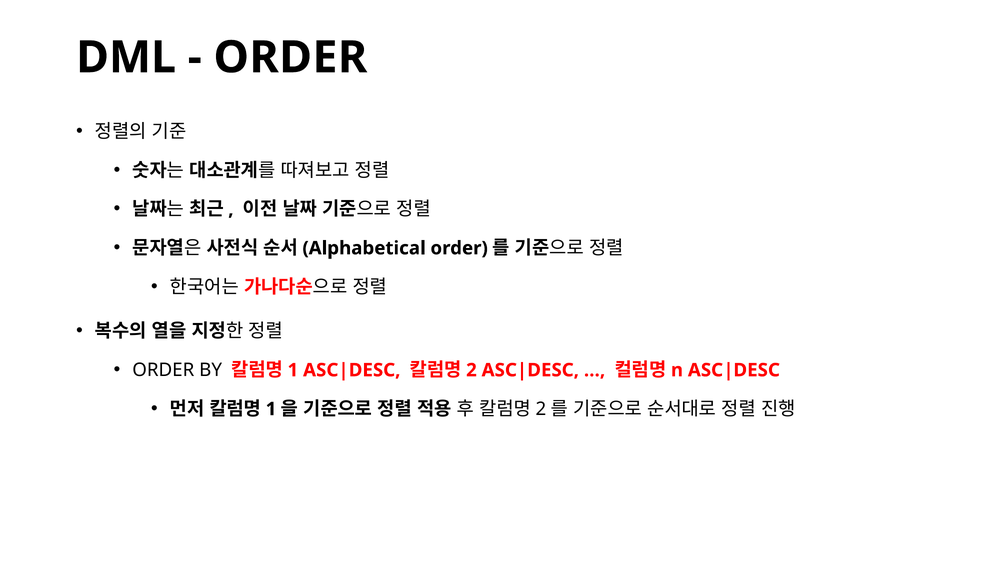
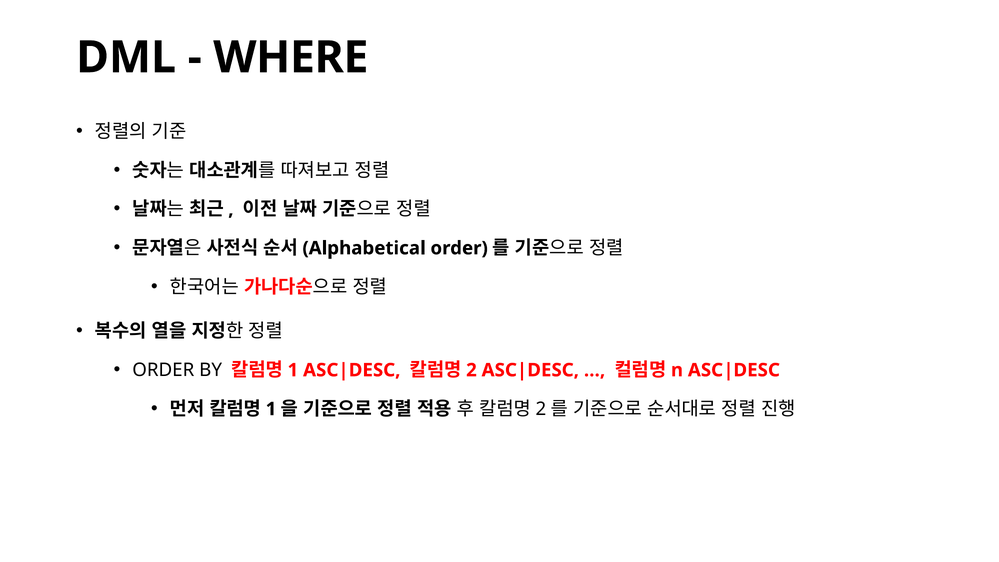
ORDER: ORDER -> WHERE (291, 58)
